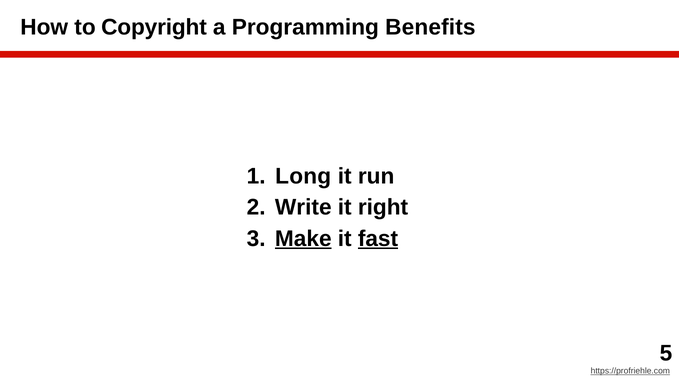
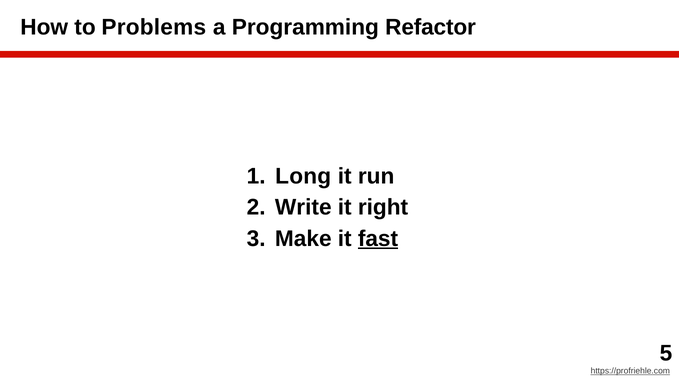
Copyright: Copyright -> Problems (154, 27)
Benefits: Benefits -> Refactor (431, 27)
Make underline: present -> none (303, 239)
